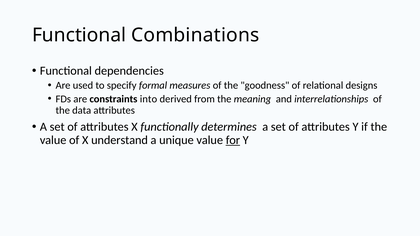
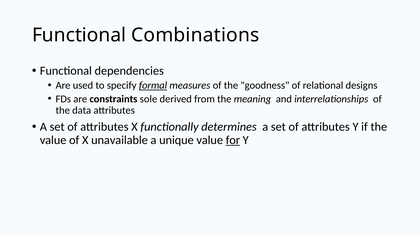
formal underline: none -> present (153, 85)
into: into -> sole (149, 99)
understand: understand -> unavailable (120, 140)
